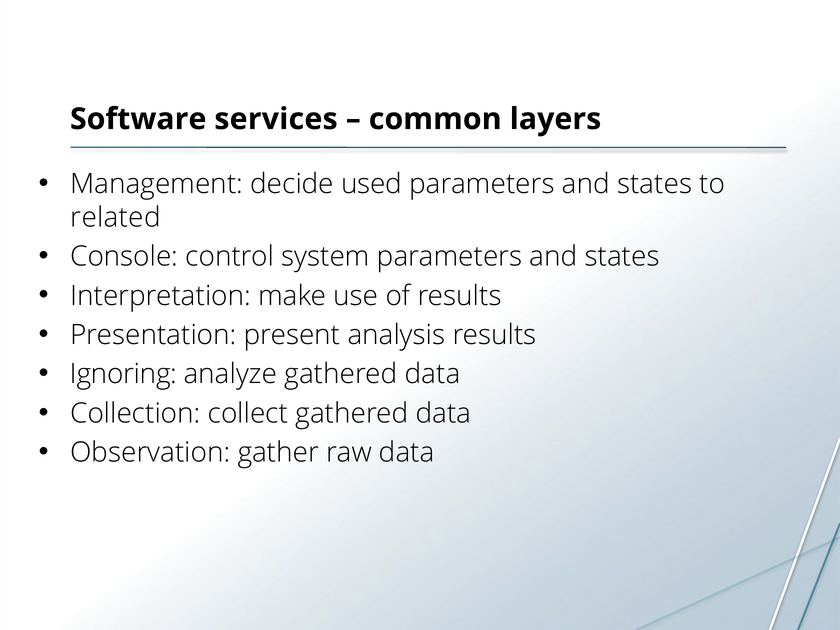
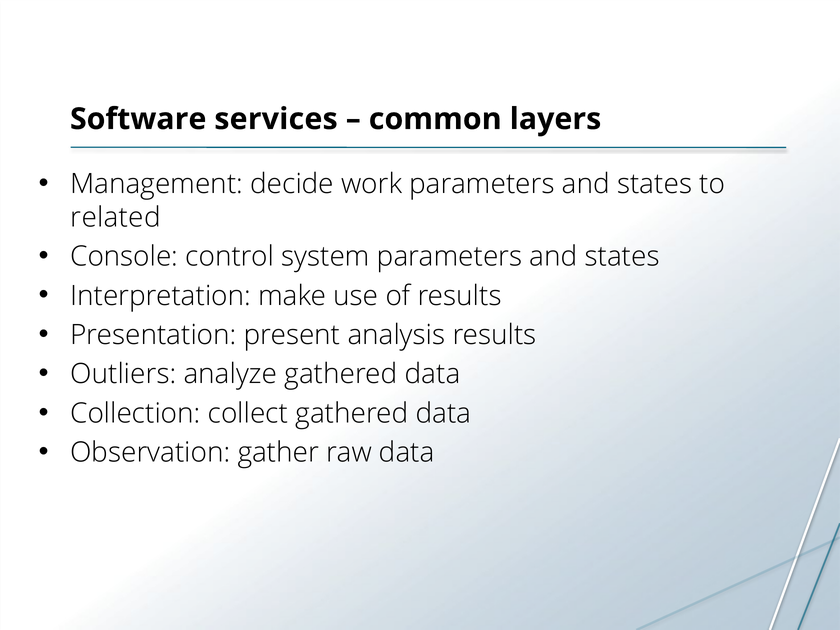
used: used -> work (372, 184)
Ignoring: Ignoring -> Outliers (123, 374)
